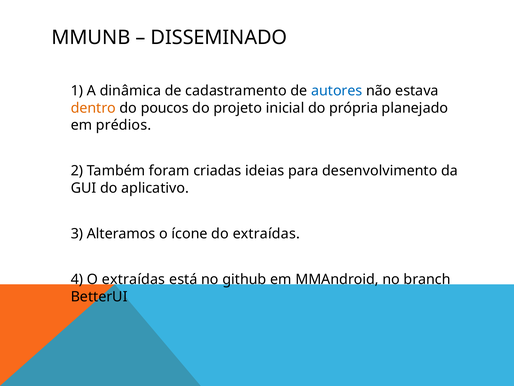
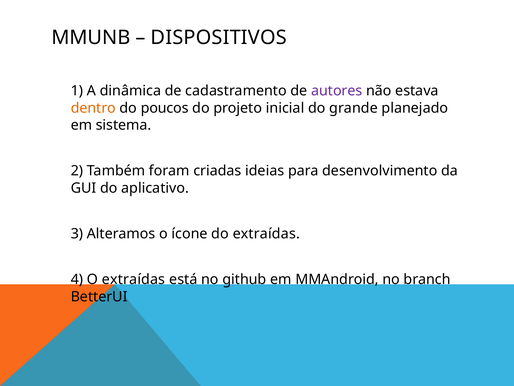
DISSEMINADO: DISSEMINADO -> DISPOSITIVOS (219, 37)
autores colour: blue -> purple (337, 91)
própria: própria -> grande (354, 108)
prédios: prédios -> sistema (124, 125)
